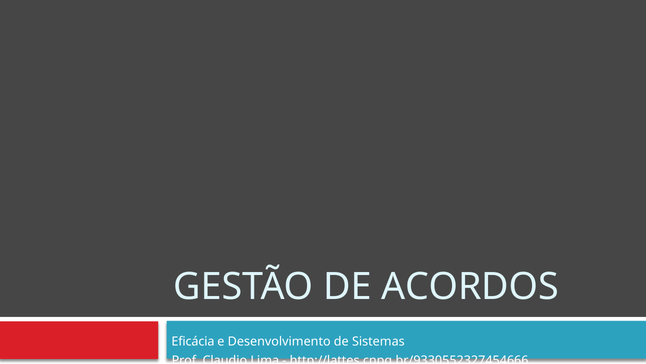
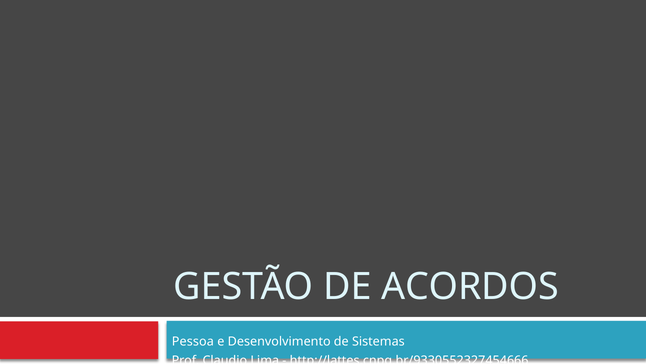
Eficácia: Eficácia -> Pessoa (193, 341)
